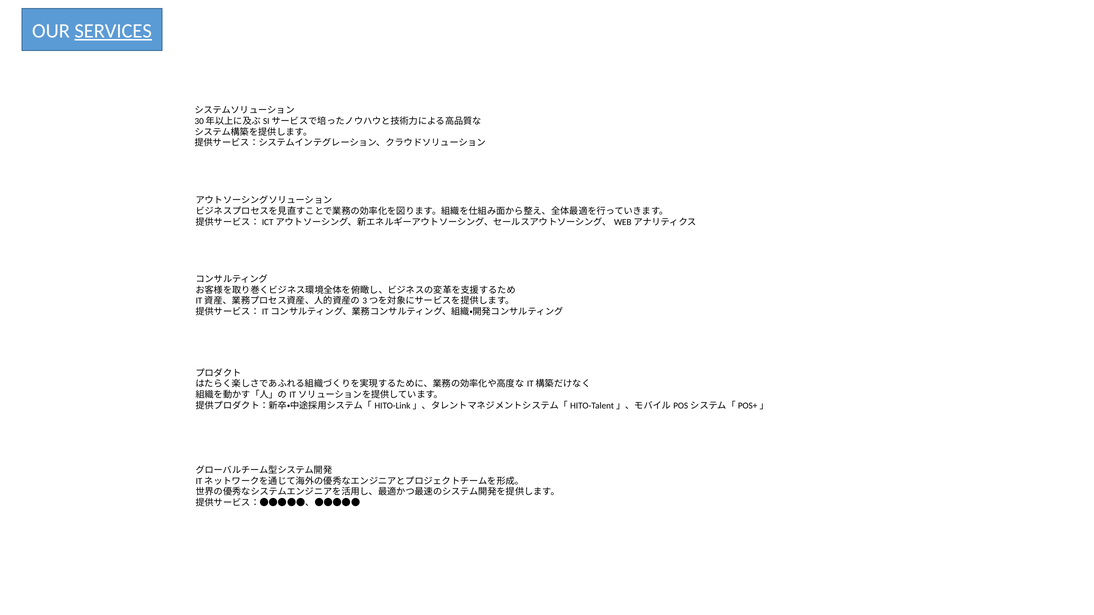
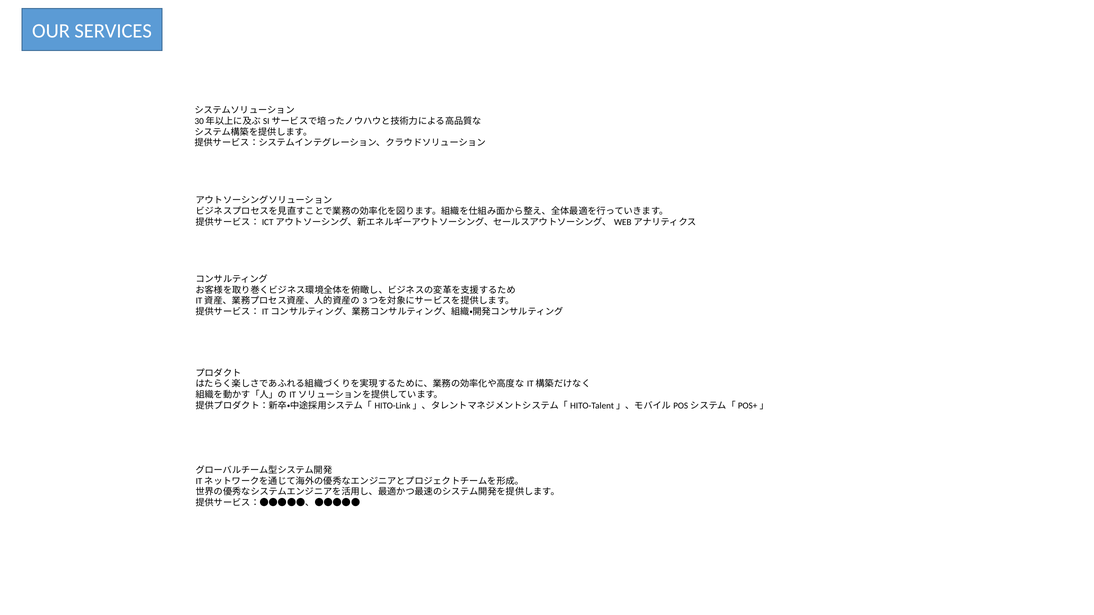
SERVICES underline: present -> none (113, 31)
